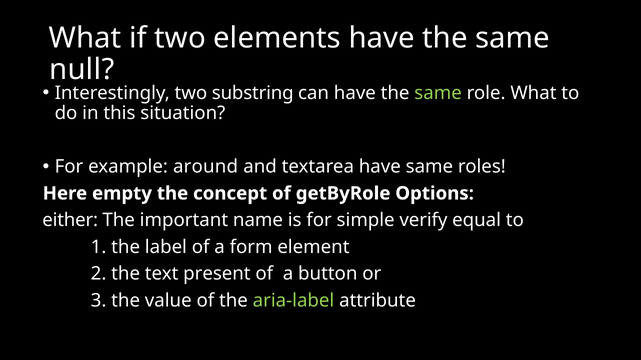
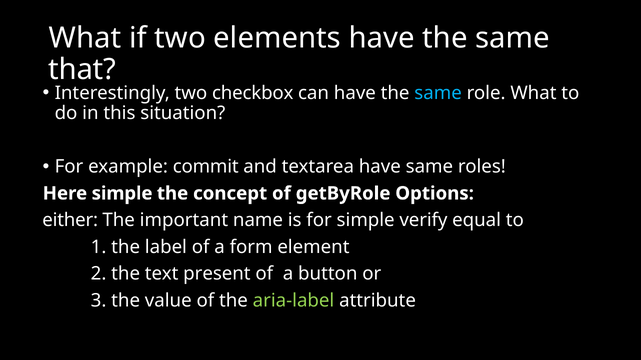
null: null -> that (82, 70)
substring: substring -> checkbox (253, 93)
same colour: light green -> light blue (438, 93)
around: around -> commit (206, 167)
Here empty: empty -> simple (122, 194)
